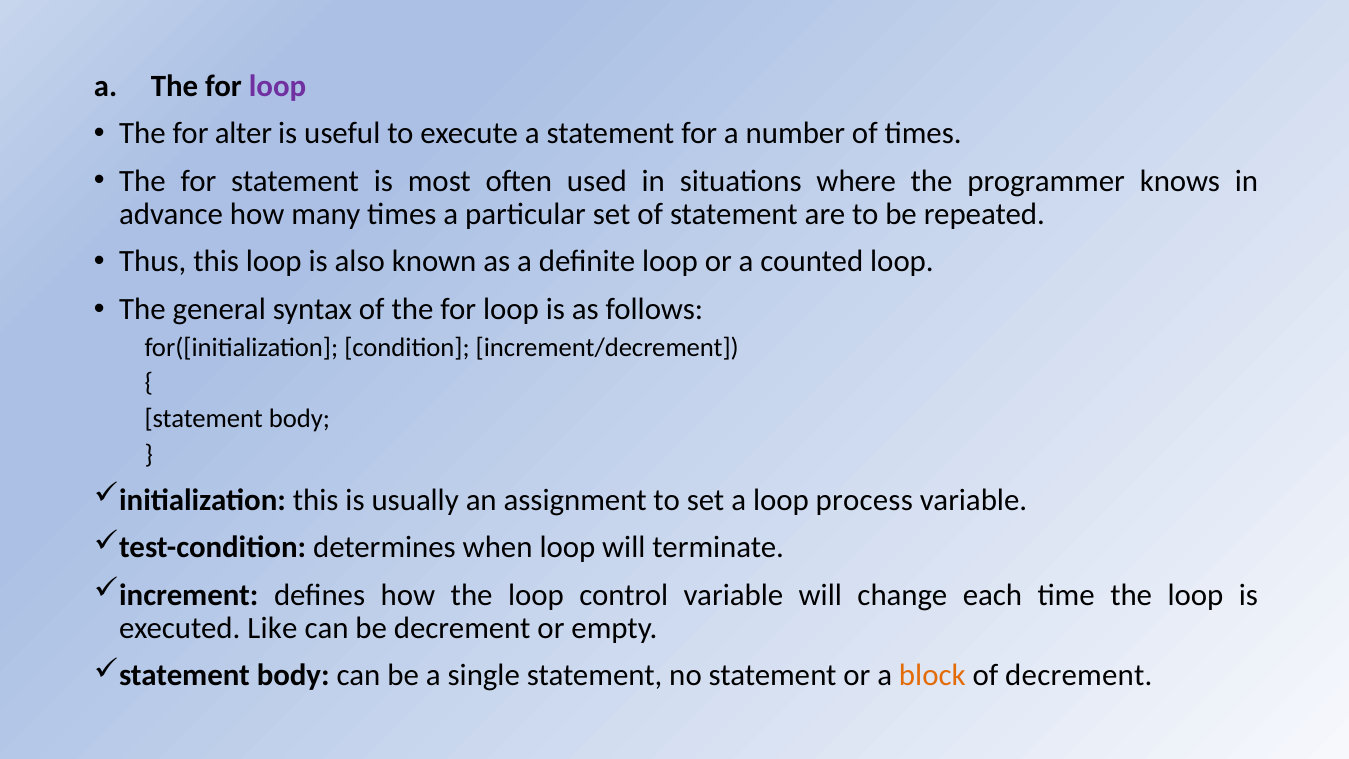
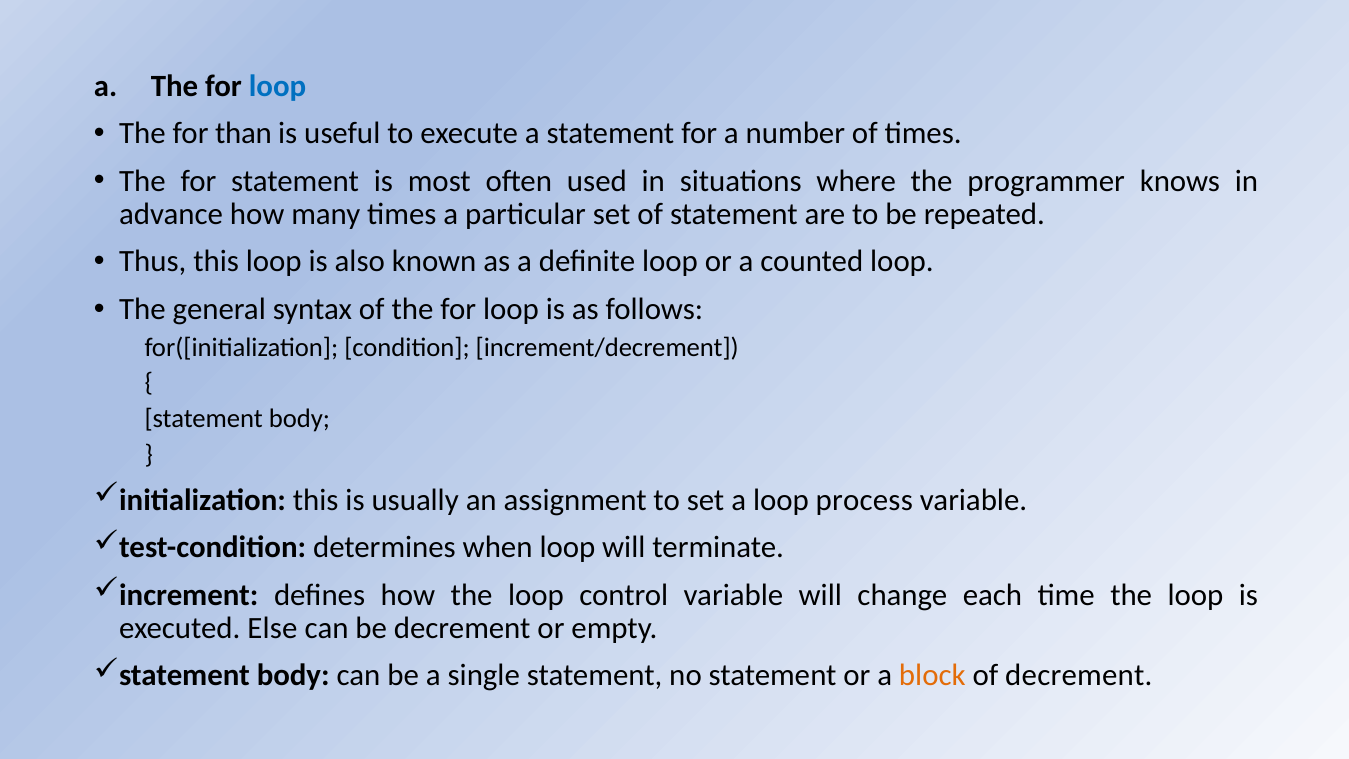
loop colour: purple -> blue (278, 86)
alter: alter -> than (243, 133)
Like: Like -> Else (273, 628)
